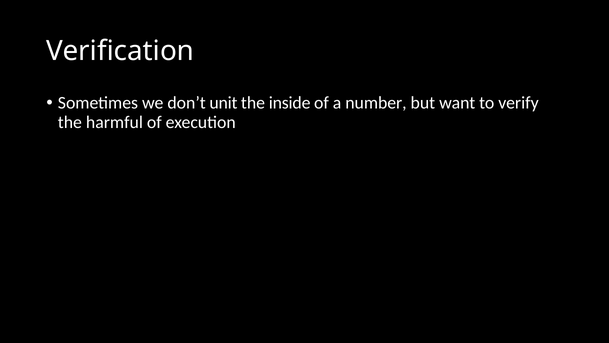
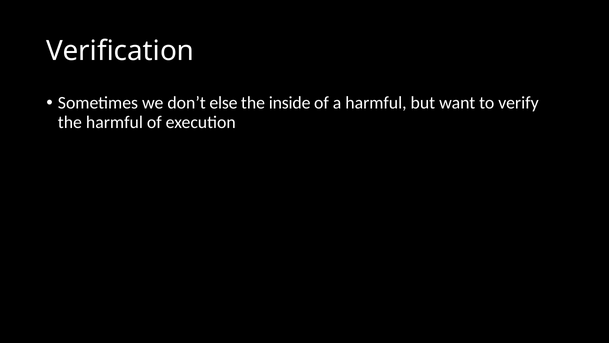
unit: unit -> else (223, 103)
a number: number -> harmful (376, 103)
